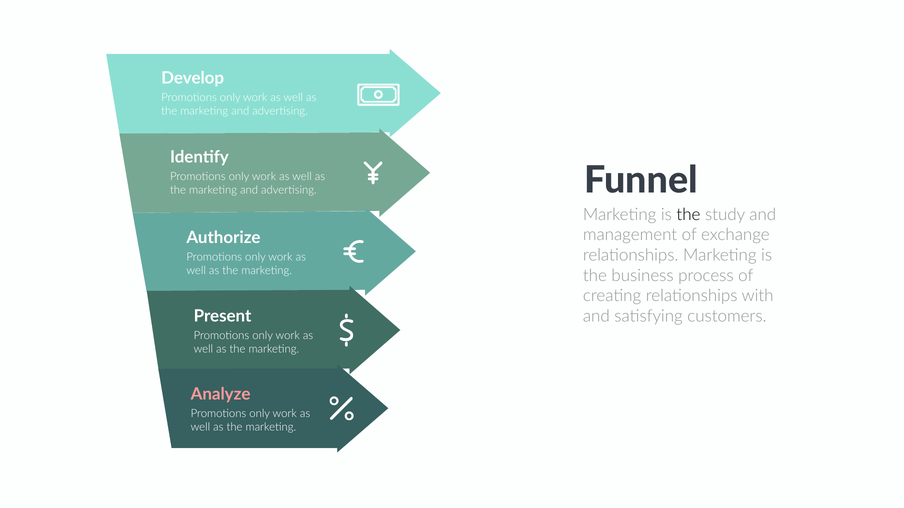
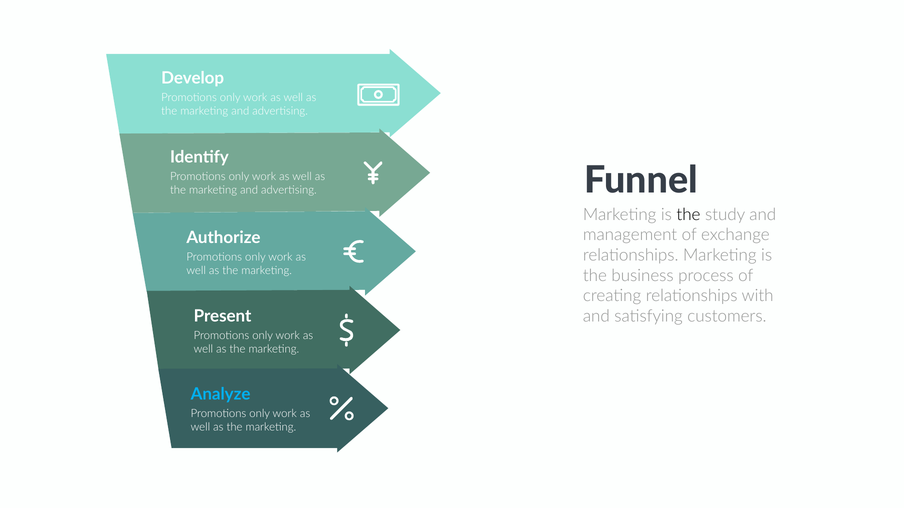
Analyze colour: pink -> light blue (221, 395)
